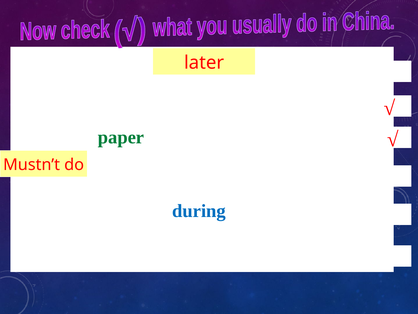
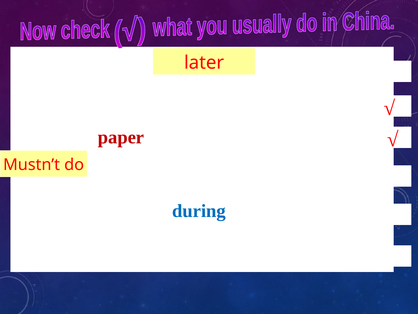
paper colour: green -> red (121, 137)
